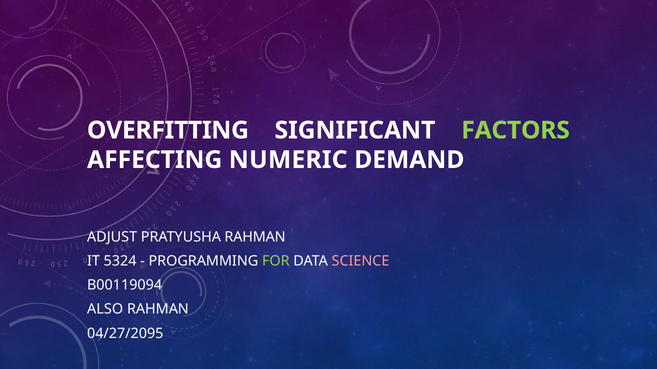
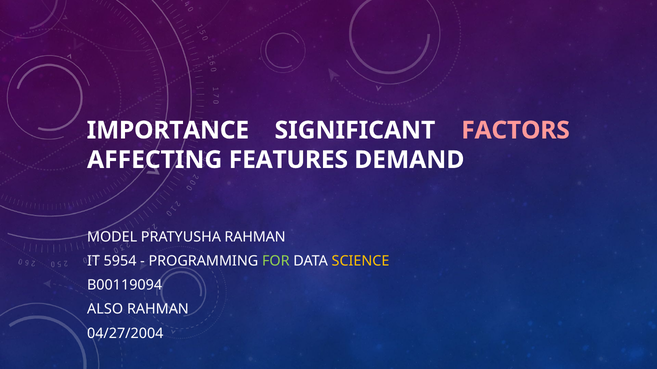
OVERFITTING: OVERFITTING -> IMPORTANCE (168, 130)
FACTORS colour: light green -> pink (516, 130)
NUMERIC: NUMERIC -> FEATURES (288, 160)
ADJUST: ADJUST -> MODEL (112, 237)
5324: 5324 -> 5954 (120, 262)
SCIENCE colour: pink -> yellow (361, 262)
04/27/2095: 04/27/2095 -> 04/27/2004 (125, 334)
